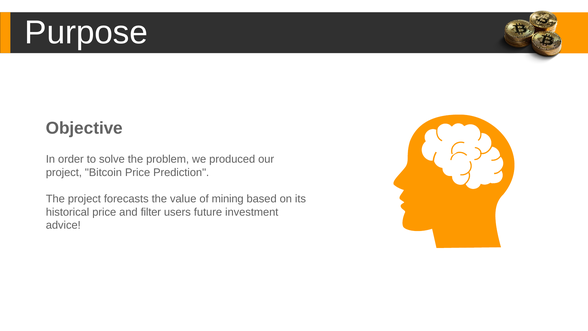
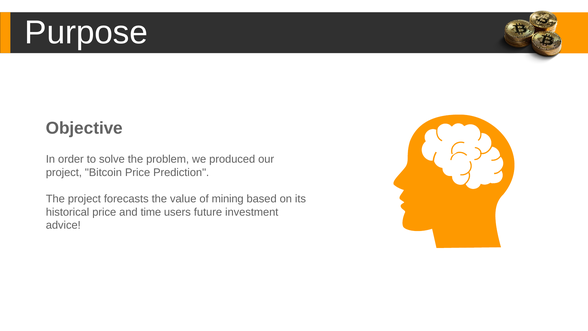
filter: filter -> time (151, 212)
